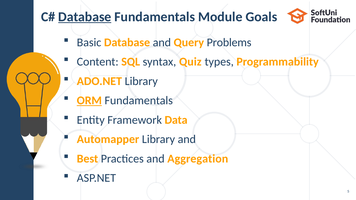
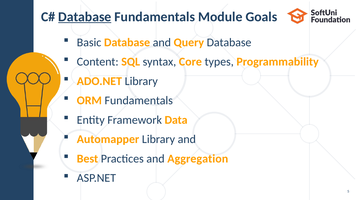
Query Problems: Problems -> Database (229, 42)
Quiz: Quiz -> Core (190, 62)
ORM underline: present -> none (89, 101)
